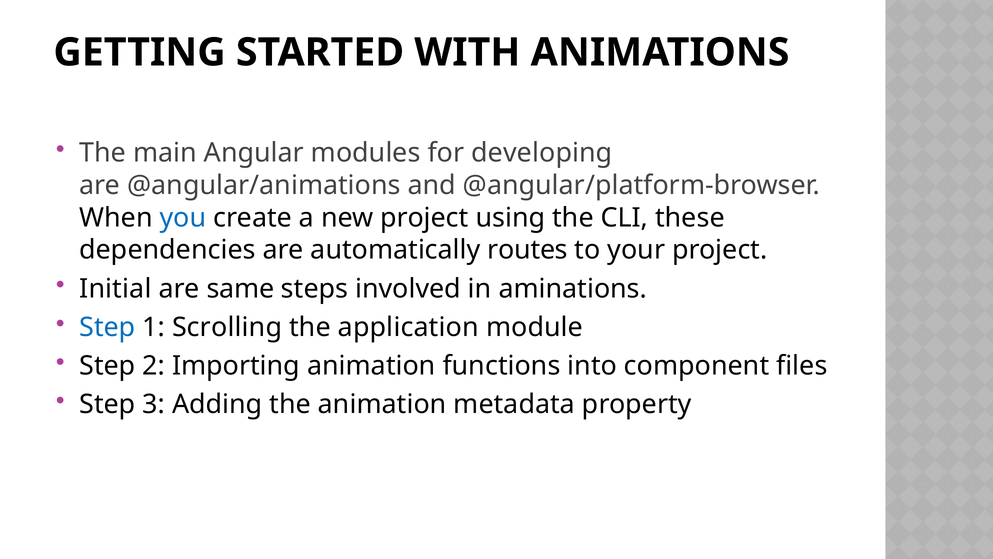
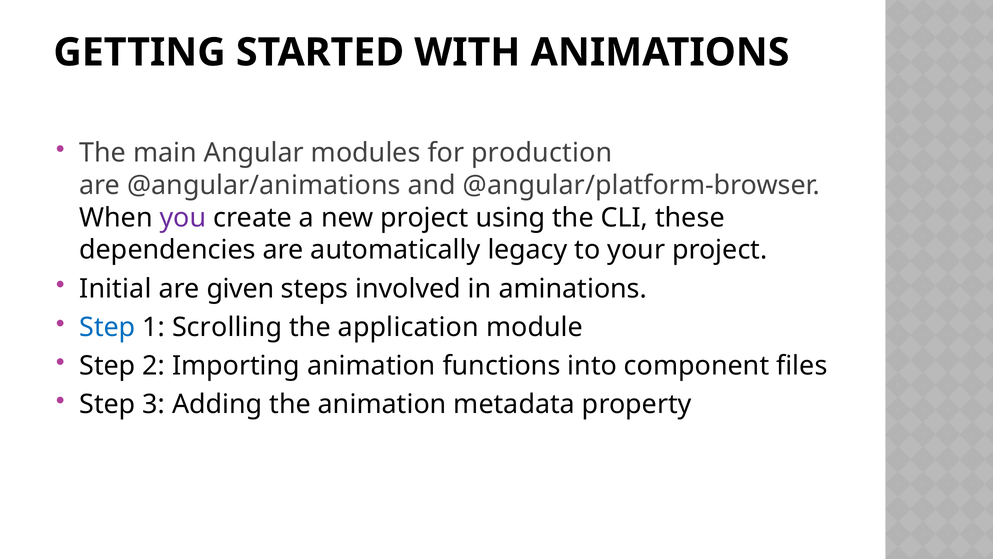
developing: developing -> production (542, 153)
you colour: blue -> purple (183, 218)
routes: routes -> legacy (528, 250)
same: same -> given (240, 288)
